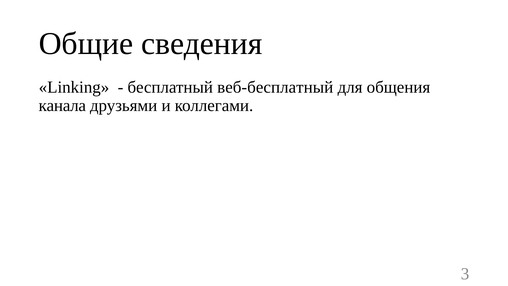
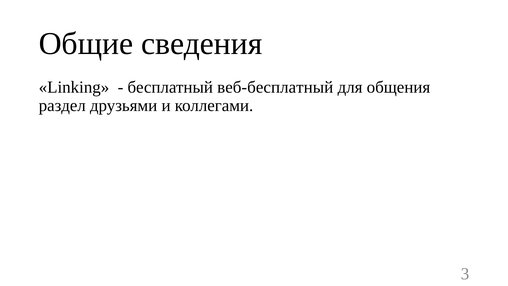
канала: канала -> раздел (62, 105)
